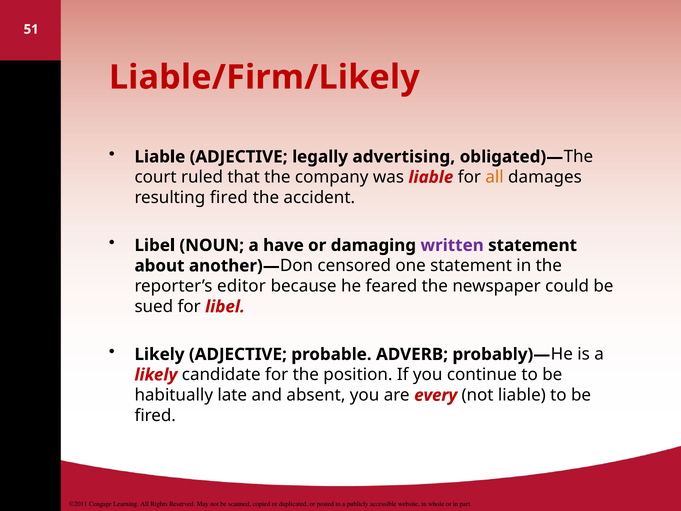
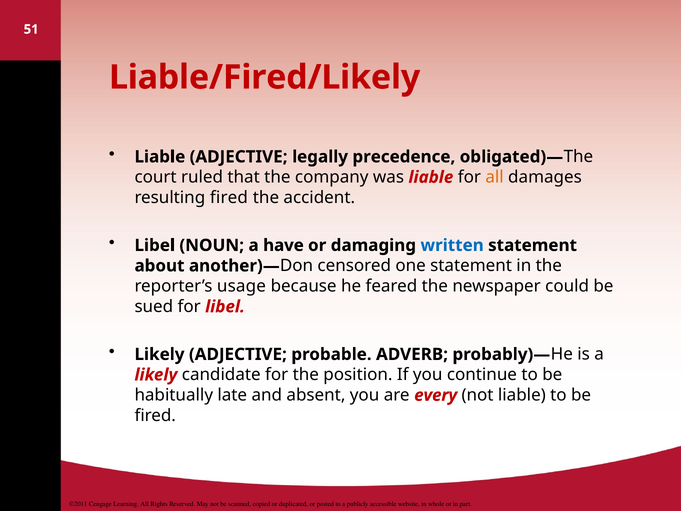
Liable/Firm/Likely: Liable/Firm/Likely -> Liable/Fired/Likely (265, 77)
advertising: advertising -> precedence (404, 157)
written colour: purple -> blue (452, 245)
editor: editor -> usage (241, 286)
